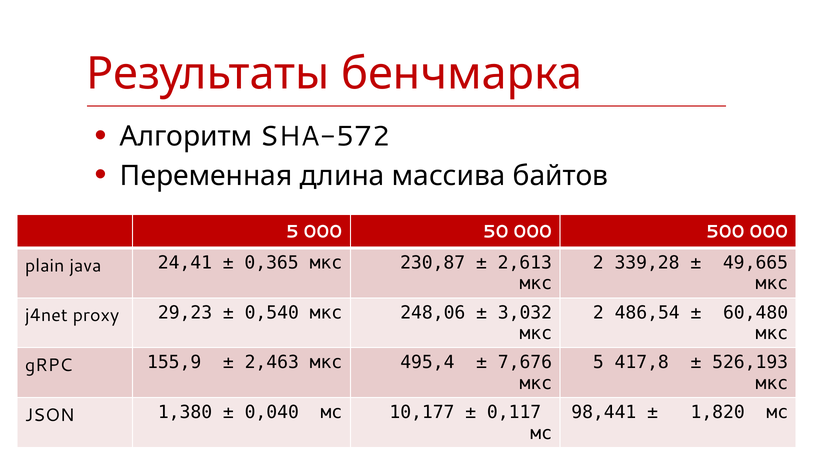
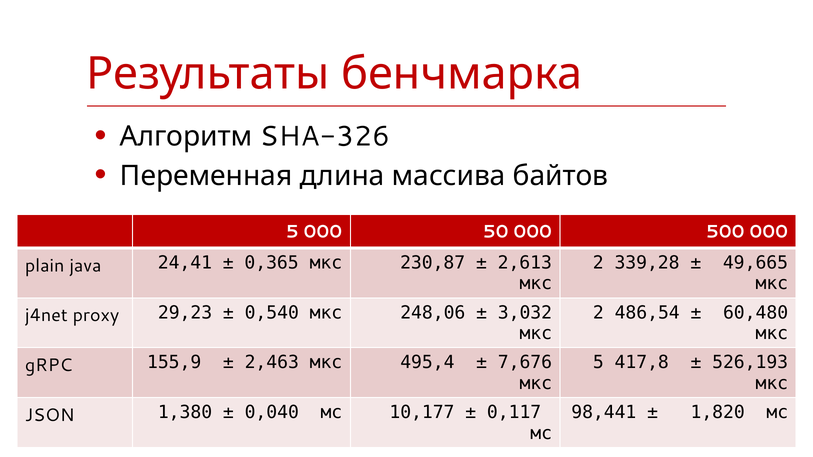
SHA-572: SHA-572 -> SHA-326 (325, 136)
